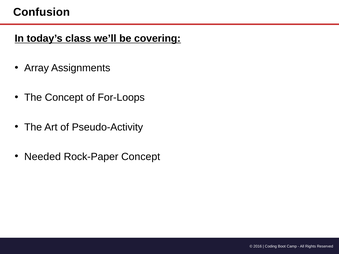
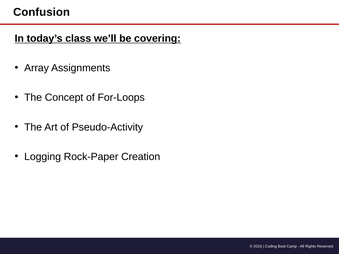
Needed: Needed -> Logging (43, 157)
Rock-Paper Concept: Concept -> Creation (141, 157)
